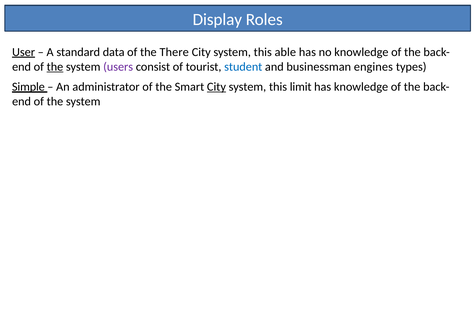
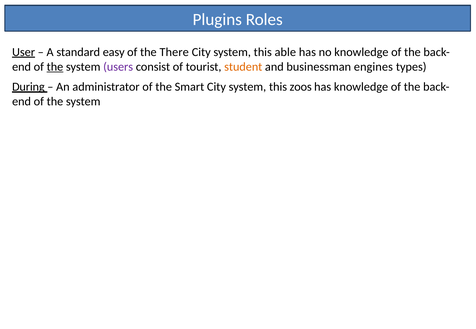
Display: Display -> Plugins (217, 19)
data: data -> easy (114, 52)
student colour: blue -> orange (243, 67)
Simple: Simple -> During (28, 87)
City underline: present -> none (216, 87)
limit: limit -> zoos (301, 87)
